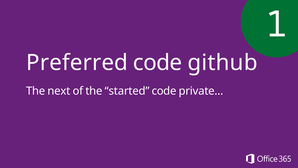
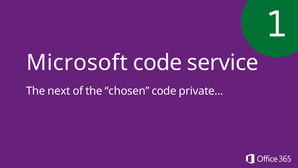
Preferred: Preferred -> Microsoft (77, 63)
github: github -> service (223, 63)
started: started -> chosen (127, 91)
